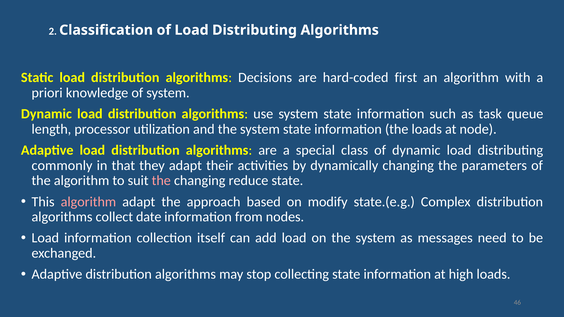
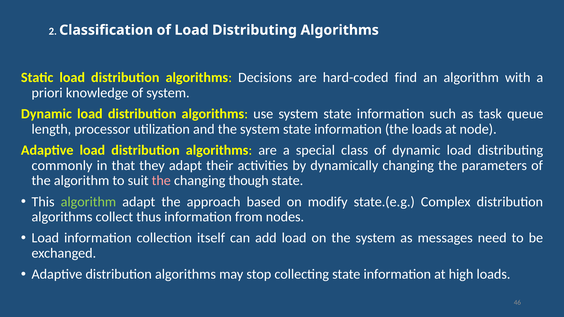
first: first -> find (406, 78)
reduce: reduce -> though (249, 181)
algorithm colour: pink -> light green (88, 202)
date: date -> thus (149, 217)
